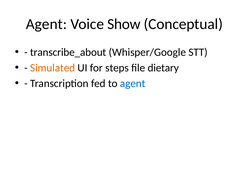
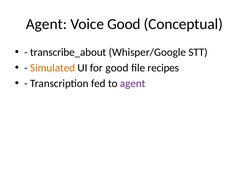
Voice Show: Show -> Good (124, 24)
for steps: steps -> good (117, 68)
dietary: dietary -> recipes (163, 68)
agent colour: blue -> purple (133, 83)
